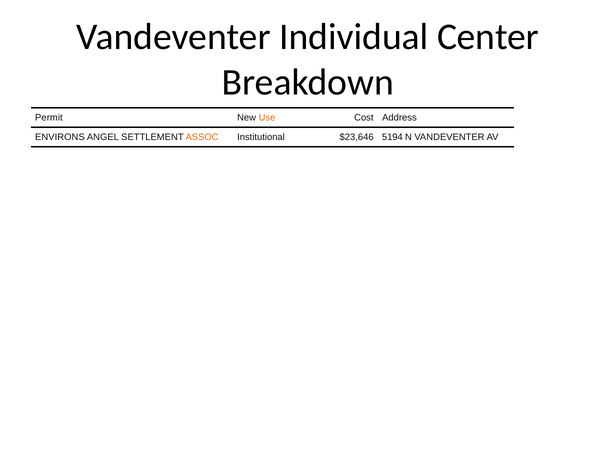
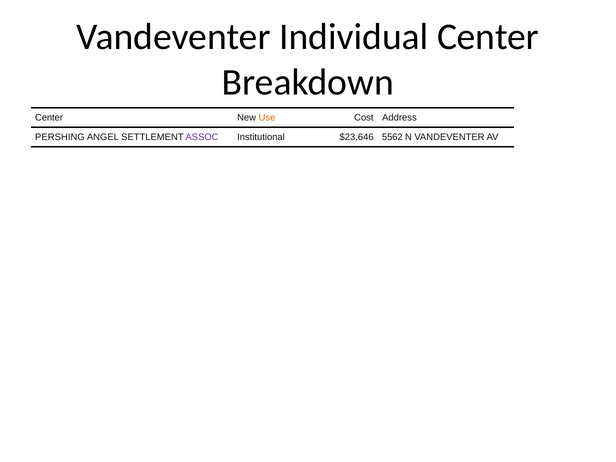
Permit: Permit -> Center (49, 118)
ENVIRONS: ENVIRONS -> PERSHING (60, 137)
ASSOC colour: orange -> purple (202, 137)
5194: 5194 -> 5562 (392, 137)
